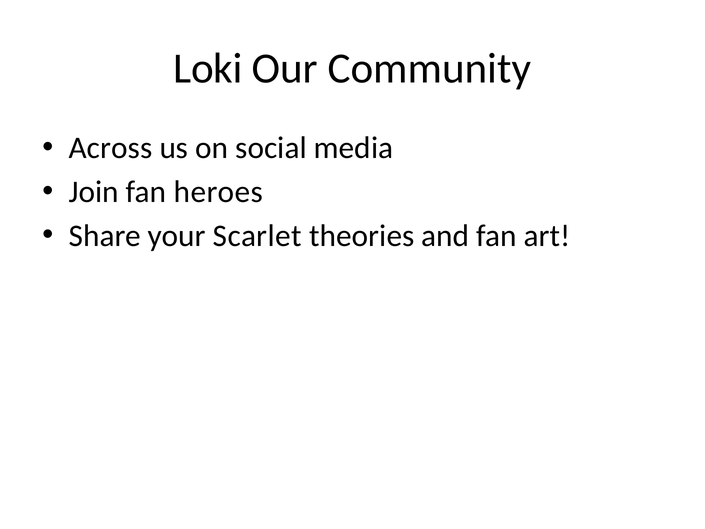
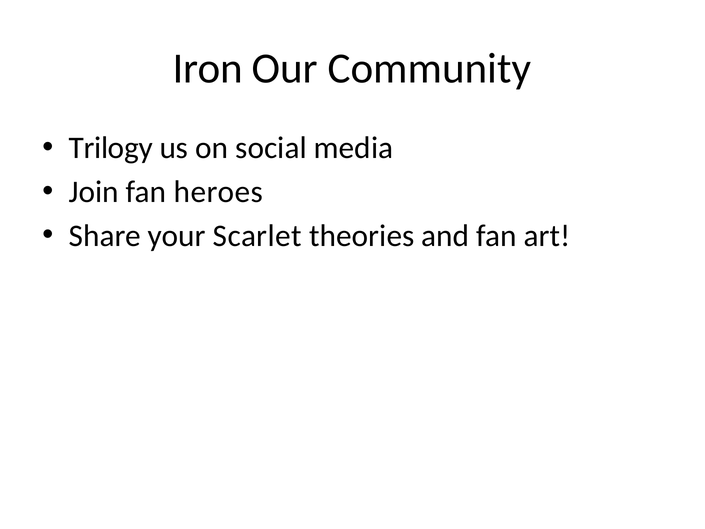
Loki: Loki -> Iron (208, 68)
Across: Across -> Trilogy (111, 148)
